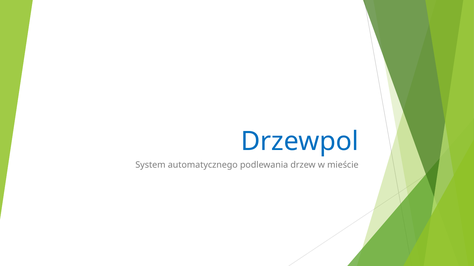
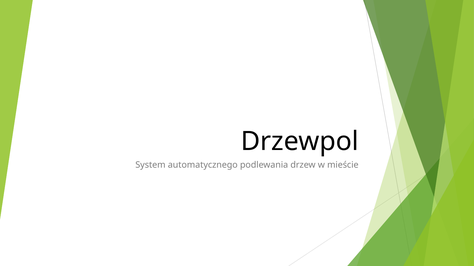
Drzewpol colour: blue -> black (300, 142)
